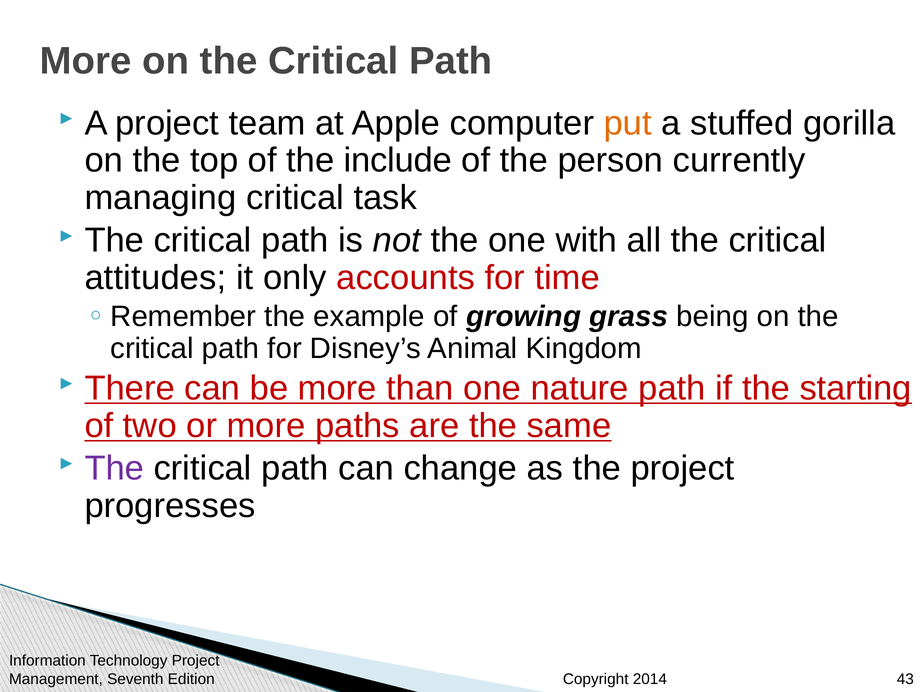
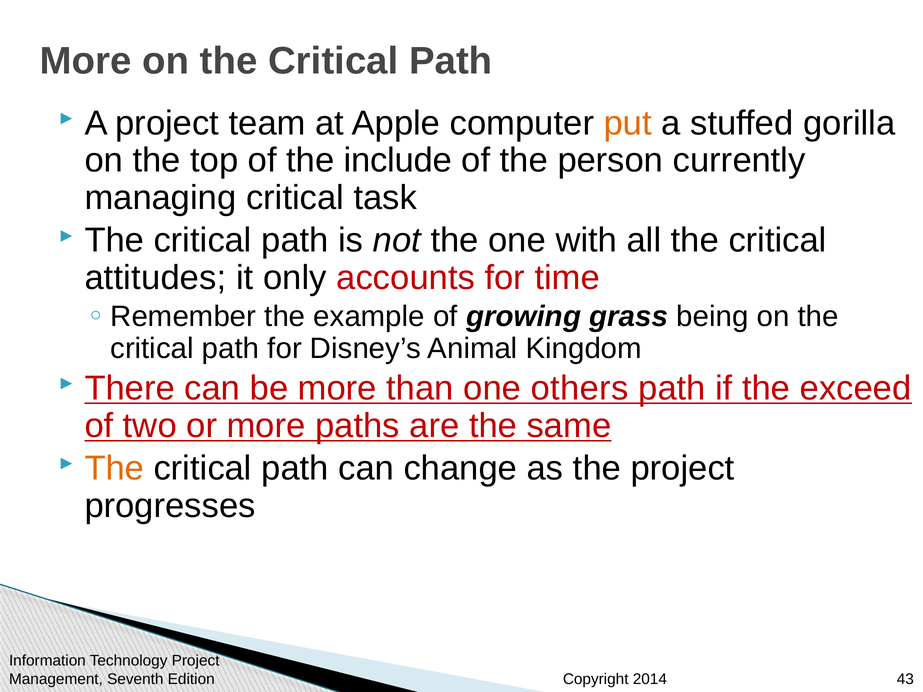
nature: nature -> others (580, 388)
starting: starting -> exceed (856, 388)
The colour: purple -> orange (114, 468)
